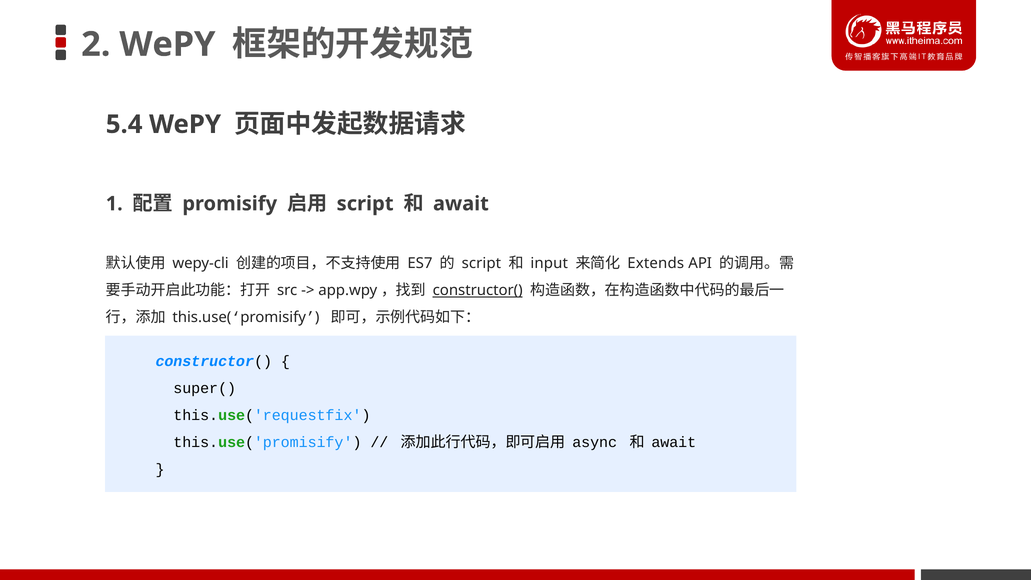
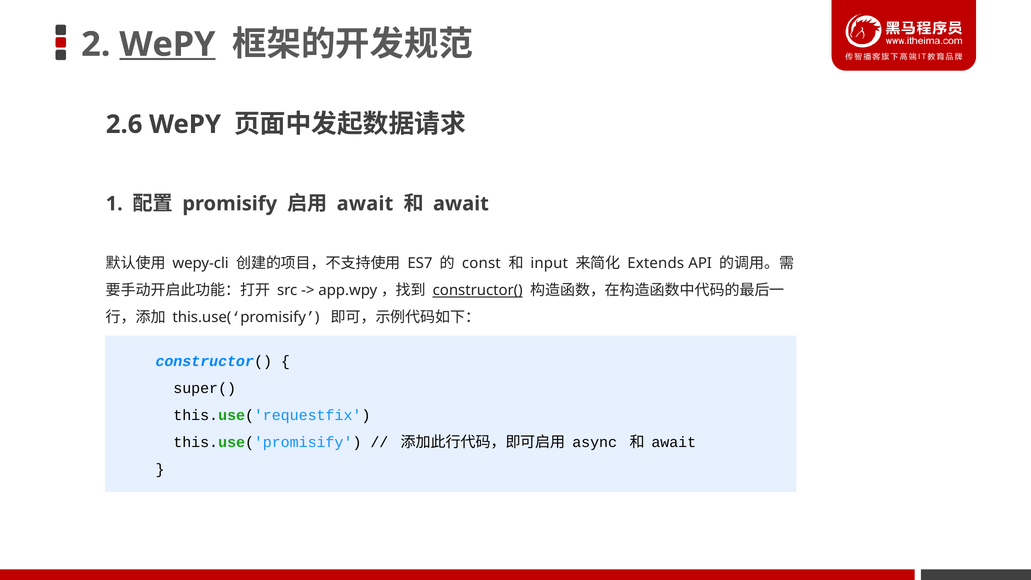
WePY underline: none -> present (167, 44)
5.4: 5.4 -> 2.6 (124, 124)
script: script -> await (365, 204)
script: script -> const (481, 264)
